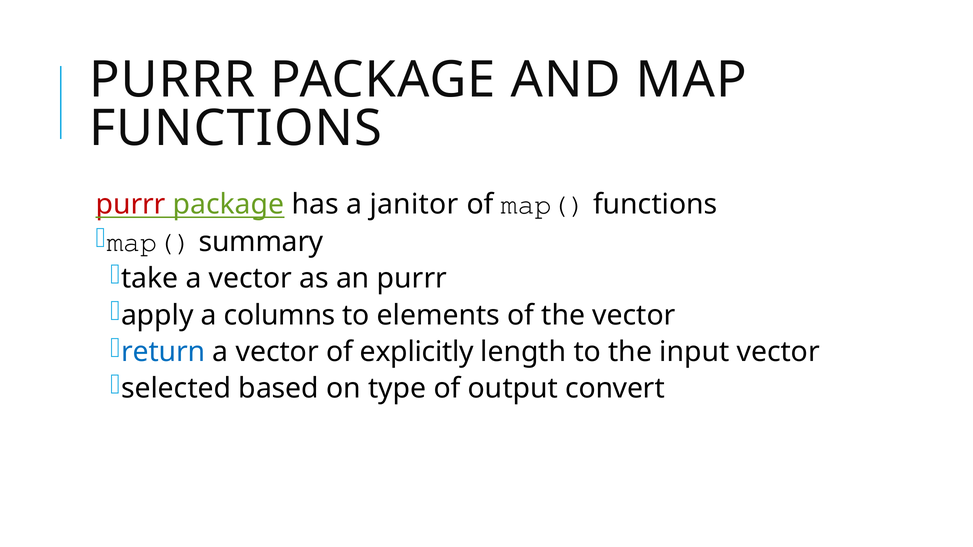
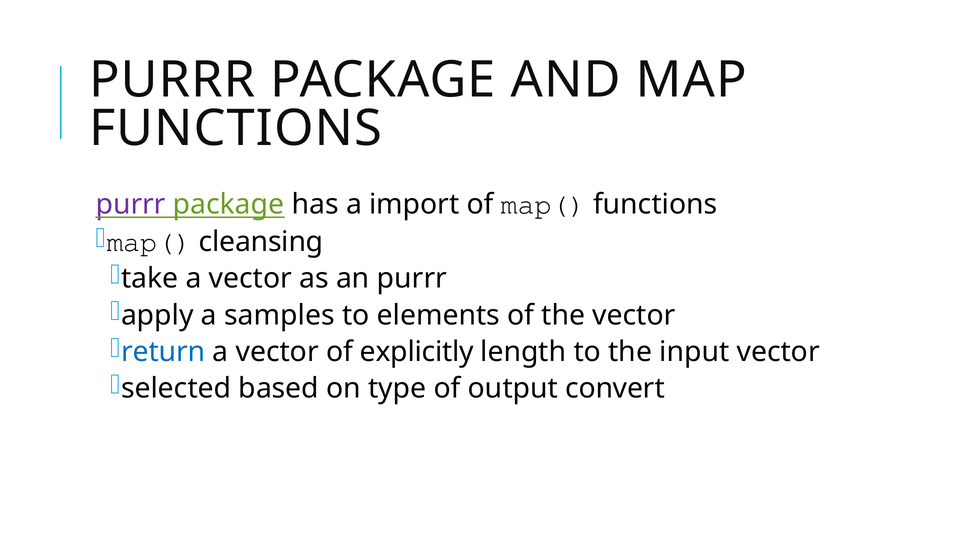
purrr colour: red -> purple (131, 204)
janitor: janitor -> import (414, 204)
summary: summary -> cleansing (261, 242)
columns: columns -> samples (280, 315)
